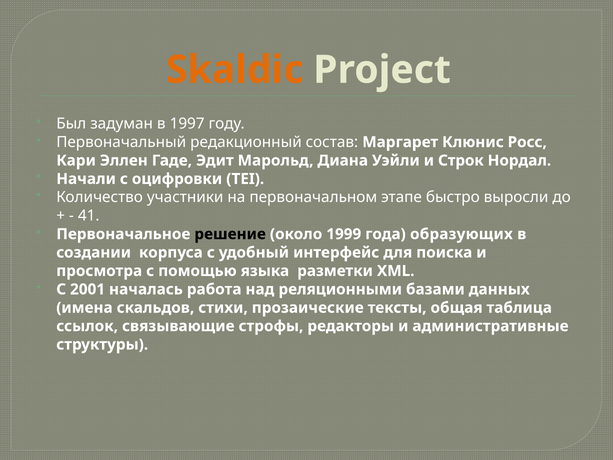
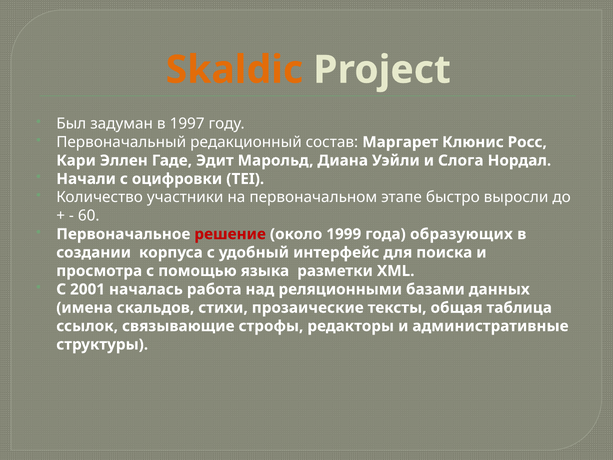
Строк: Строк -> Слога (461, 160)
41: 41 -> 60 (89, 216)
решение colour: black -> red (230, 234)
